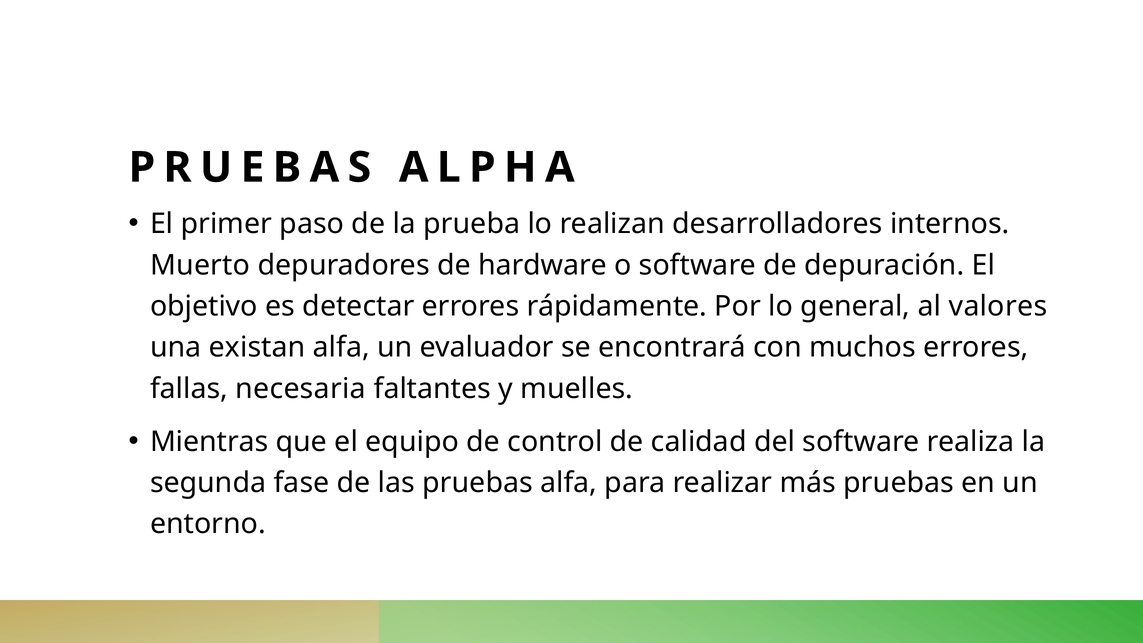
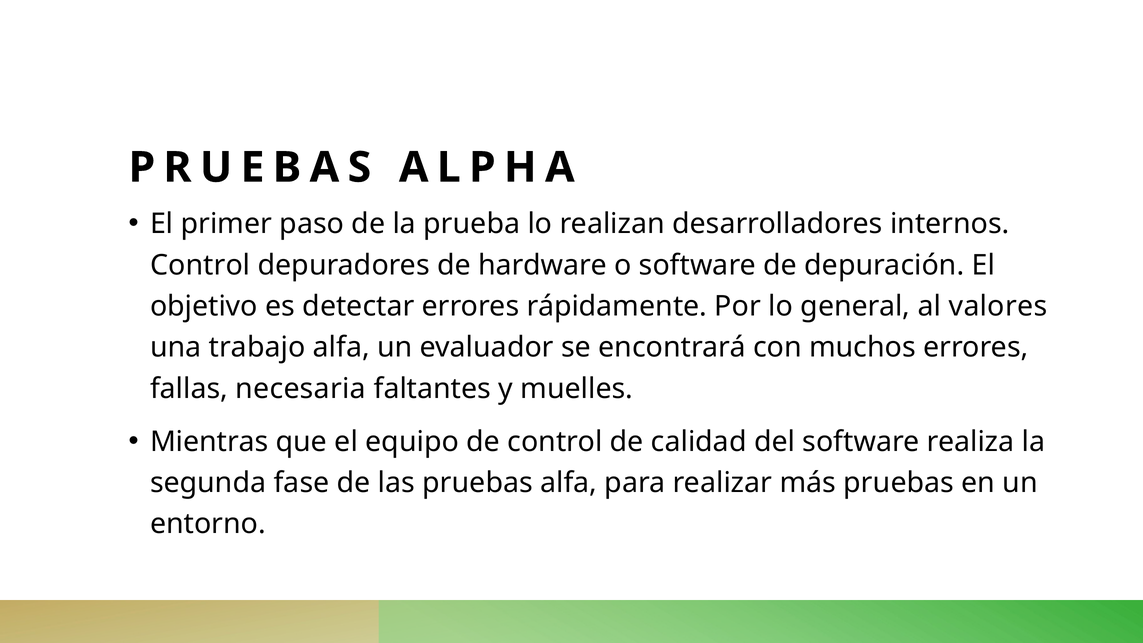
Muerto: Muerto -> Control (200, 265)
existan: existan -> trabajo (257, 347)
